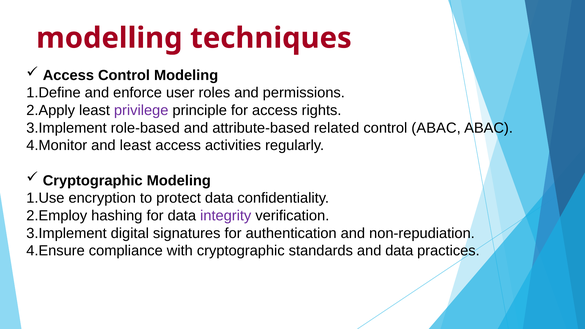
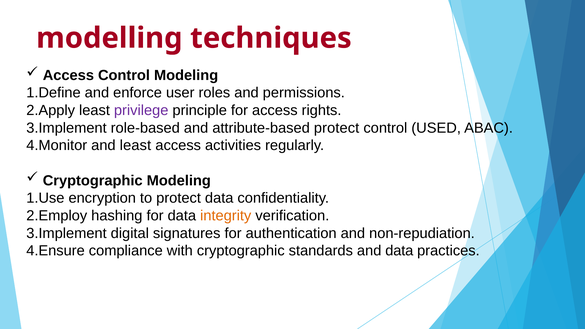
attribute-based related: related -> protect (337, 128)
control ABAC: ABAC -> USED (436, 128)
integrity colour: purple -> orange (226, 216)
